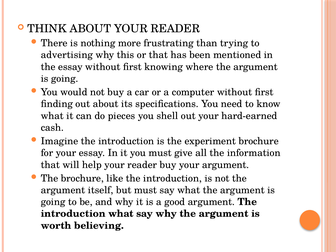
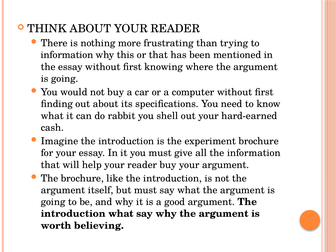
advertising: advertising -> information (67, 55)
pieces: pieces -> rabbit (122, 116)
